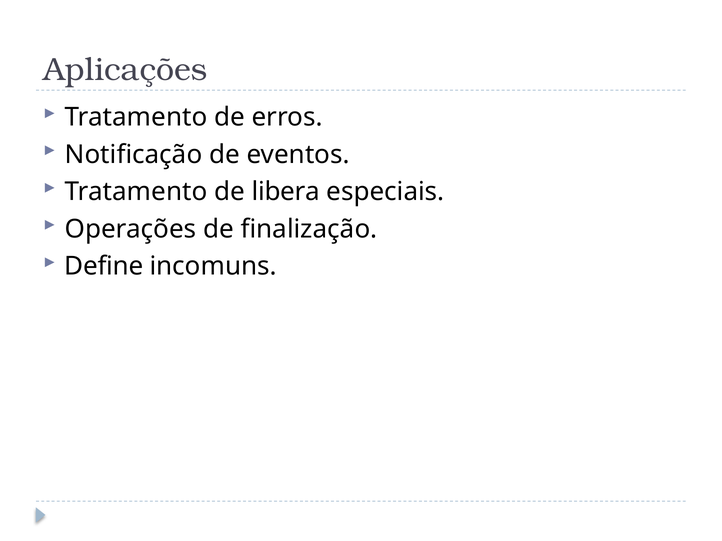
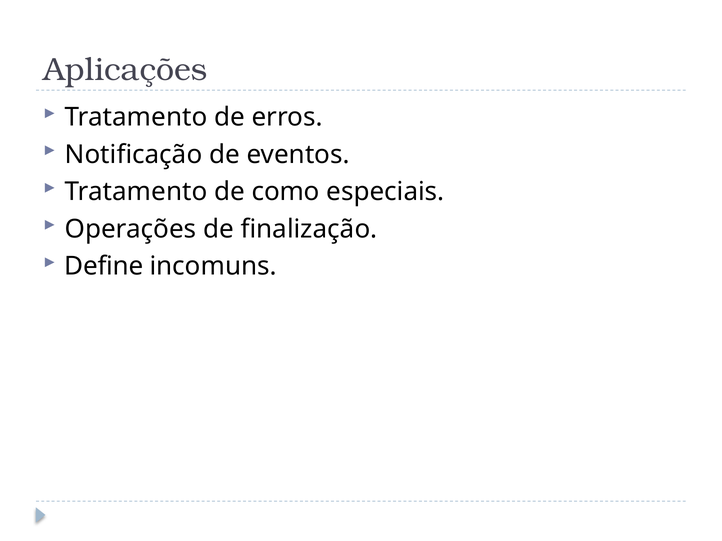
libera: libera -> como (286, 192)
